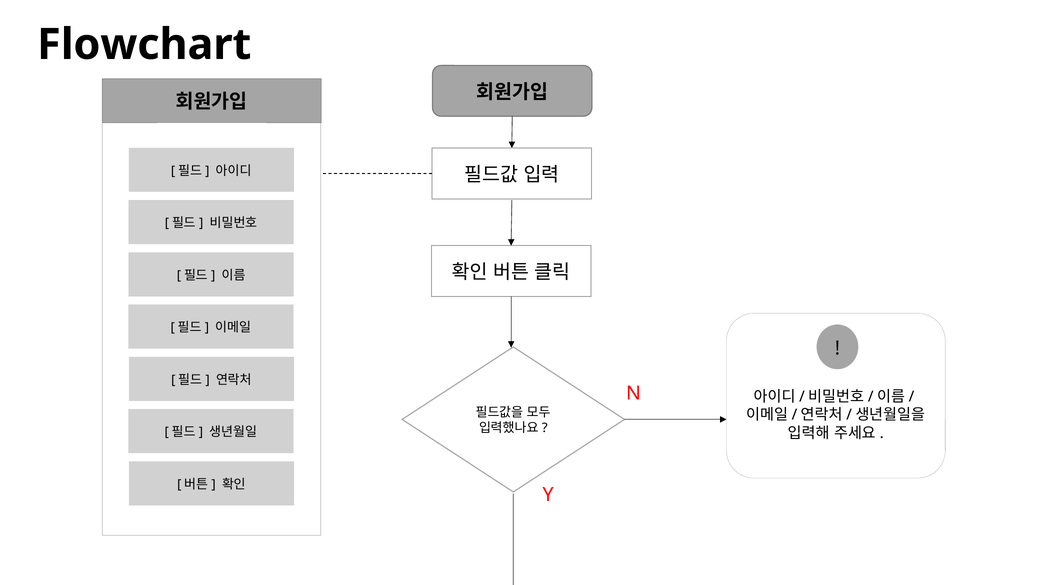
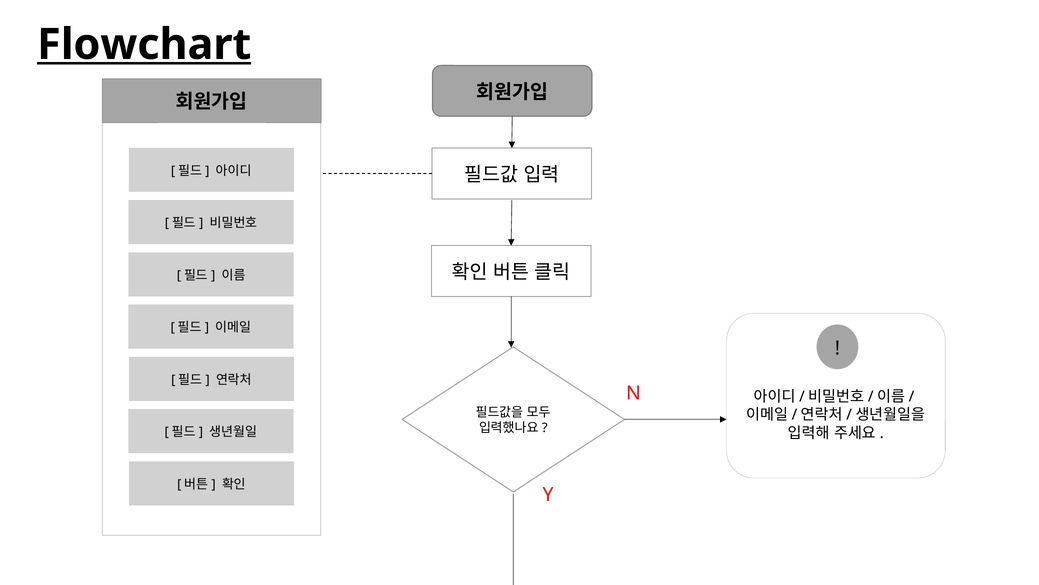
Flowchart underline: none -> present (144, 45)
